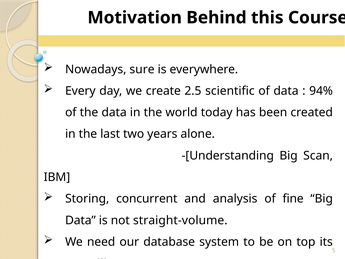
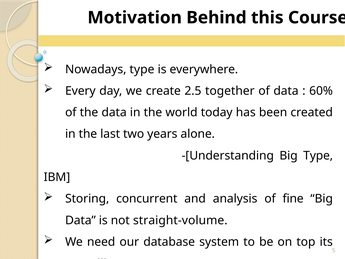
Nowadays sure: sure -> type (142, 69)
scientific: scientific -> together (230, 91)
94%: 94% -> 60% (321, 91)
Big Scan: Scan -> Type (318, 155)
